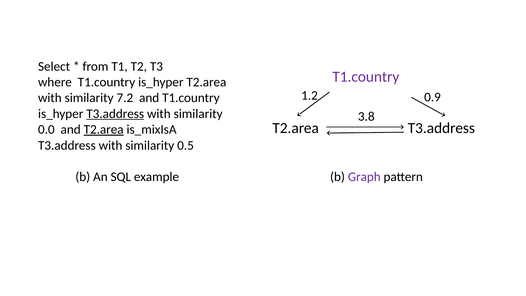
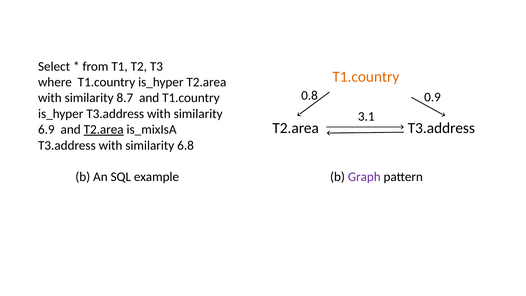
T1.country colour: purple -> orange (366, 77)
1.2: 1.2 -> 0.8 (310, 95)
7.2: 7.2 -> 8.7 (125, 98)
T3.address underline: present -> none (115, 114)
3.8: 3.8 -> 3.1 (366, 117)
0.0: 0.0 -> 6.9 (46, 129)
0.5: 0.5 -> 6.8 (186, 145)
